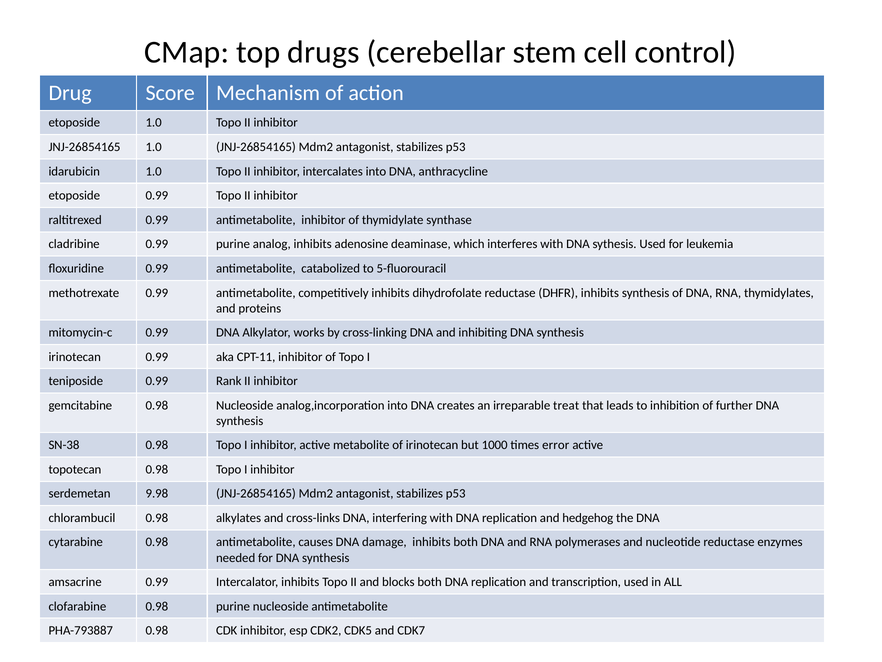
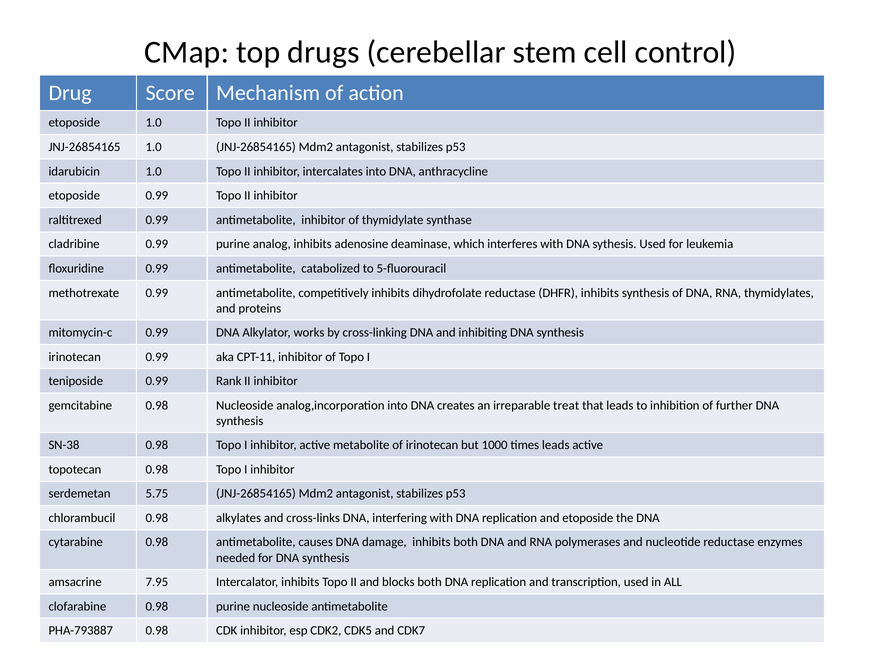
times error: error -> leads (556, 445)
9.98: 9.98 -> 5.75 (157, 493)
and hedgehog: hedgehog -> etoposide (588, 518)
amsacrine 0.99: 0.99 -> 7.95 (157, 582)
